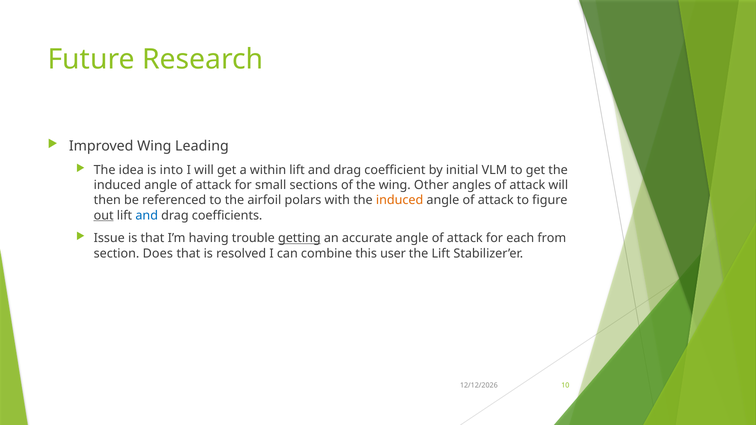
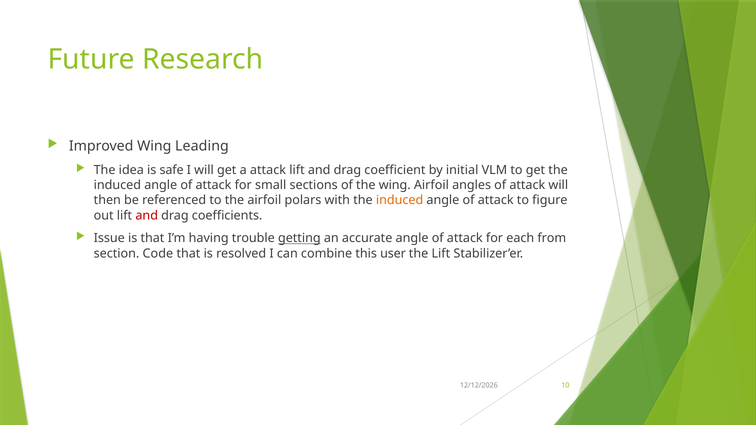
into: into -> safe (172, 170)
a within: within -> attack (268, 170)
wing Other: Other -> Airfoil (431, 185)
out underline: present -> none (104, 215)
and colour: blue -> red (147, 215)
Does: Does -> Code (158, 254)
